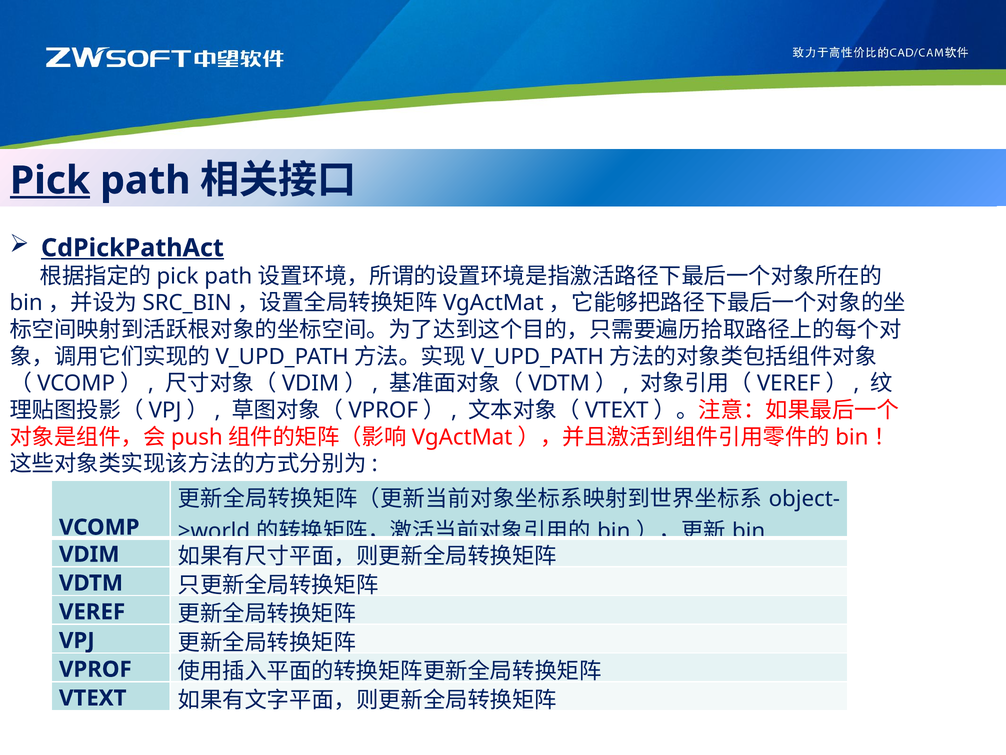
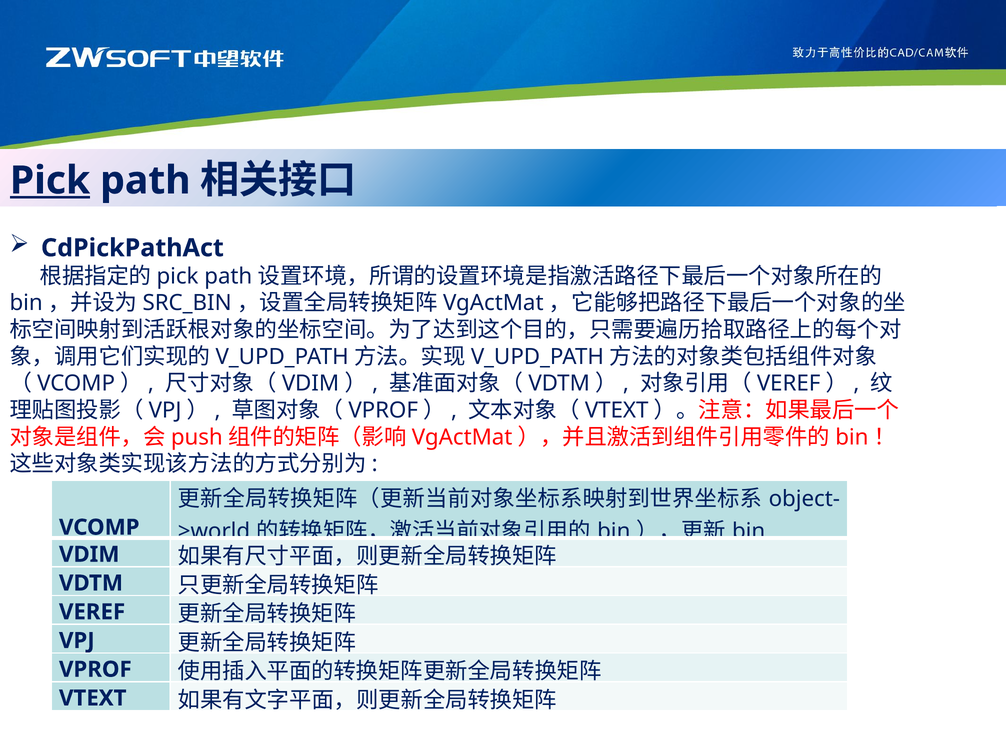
CdPickPathAct underline: present -> none (132, 248)
